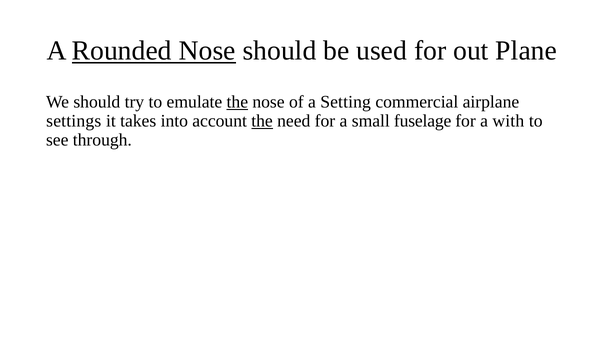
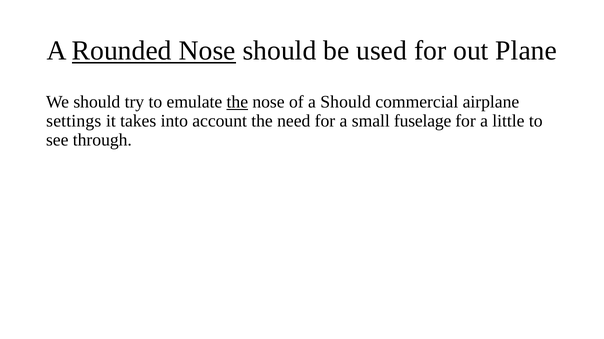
a Setting: Setting -> Should (346, 102)
the underline: present -> none (262, 121)
with: with -> little (508, 121)
